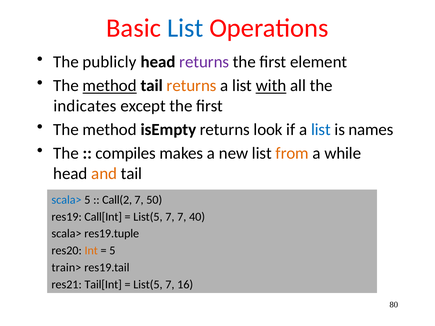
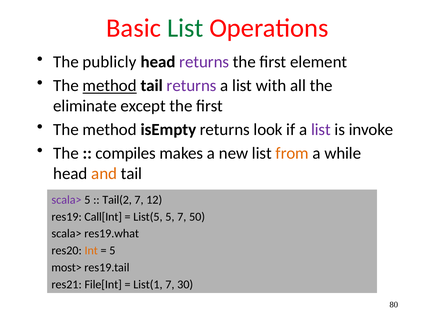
List colour: blue -> green (185, 28)
returns colour: orange -> purple (192, 86)
with underline: present -> none (271, 86)
indicates: indicates -> eliminate (85, 106)
list colour: blue -> purple (321, 130)
names: names -> invoke (371, 130)
scala> colour: blue -> purple (67, 200)
Call(2: Call(2 -> Tail(2 (117, 200)
50: 50 -> 12 (154, 200)
7: 7 -> 5 (170, 217)
40: 40 -> 50 (197, 217)
res19.tuple: res19.tuple -> res19.what (112, 234)
train>: train> -> most> (67, 268)
Tail[Int: Tail[Int -> File[Int (103, 285)
List(5: List(5 -> List(1 (148, 285)
16: 16 -> 30 (185, 285)
